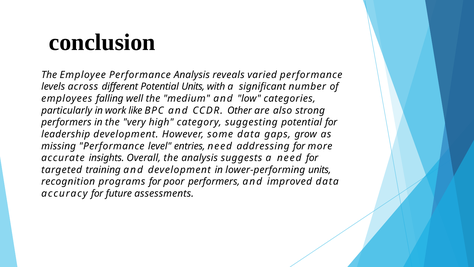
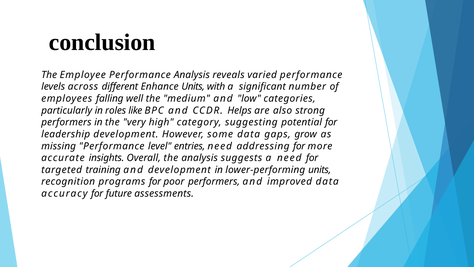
different Potential: Potential -> Enhance (160, 87)
work: work -> roles (116, 110)
Other: Other -> Helps (240, 110)
